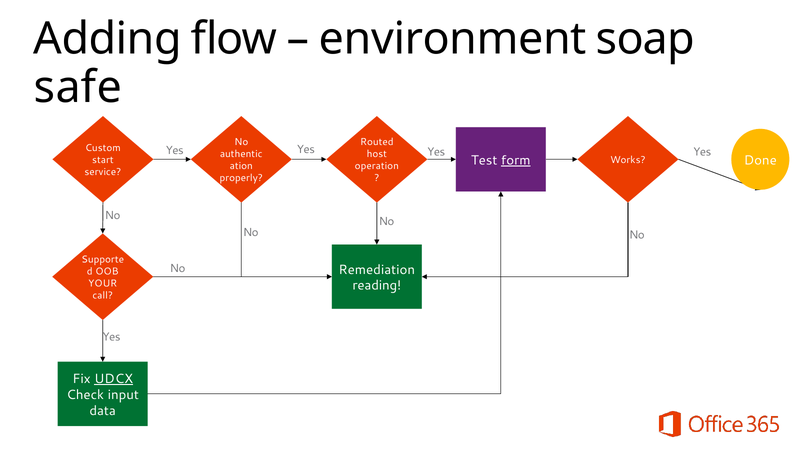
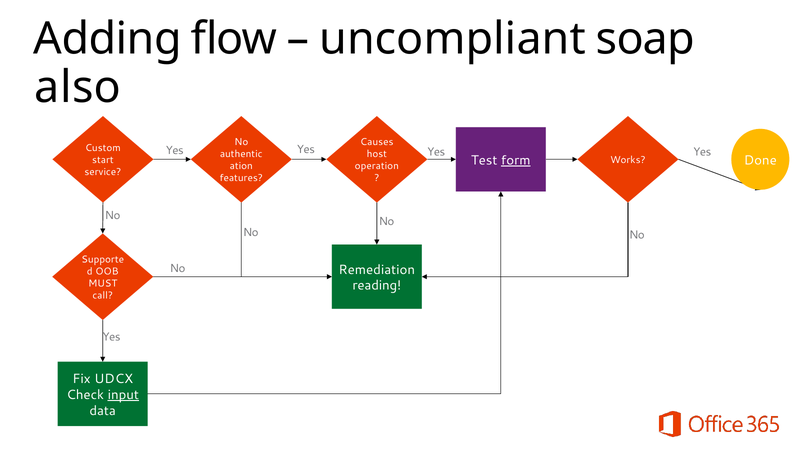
environment: environment -> uncompliant (453, 39)
safe: safe -> also (78, 87)
Routed: Routed -> Causes (377, 142)
properly: properly -> features (241, 178)
YOUR: YOUR -> MUST (103, 283)
UDCX underline: present -> none (114, 379)
input underline: none -> present (123, 395)
